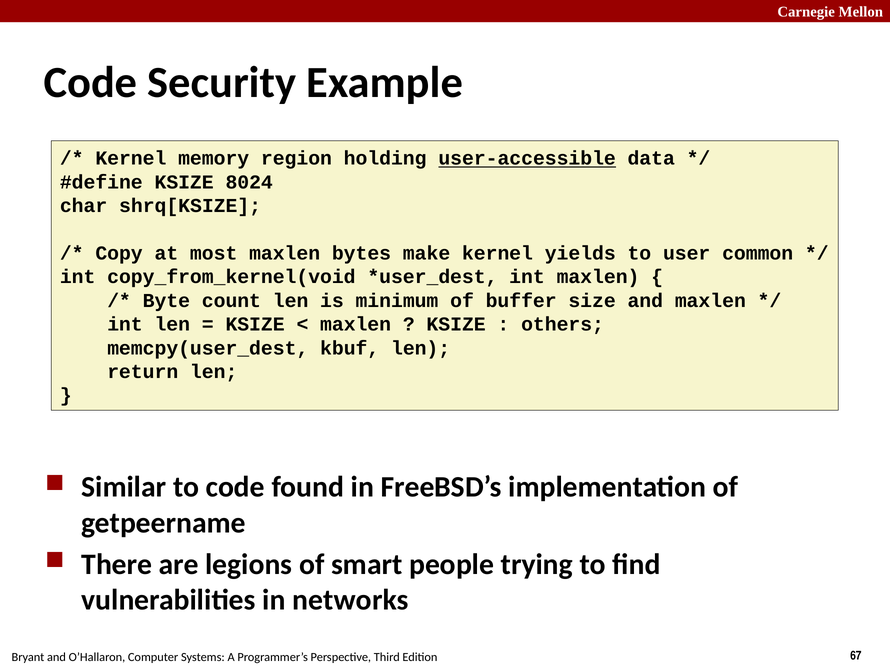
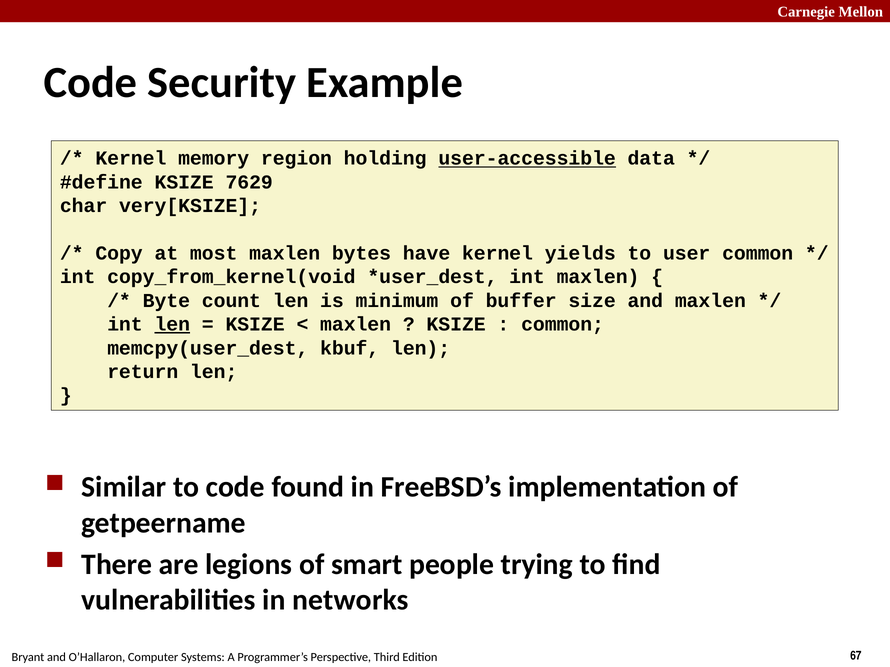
8024: 8024 -> 7629 (249, 182)
shrq[KSIZE: shrq[KSIZE -> very[KSIZE (190, 206)
make: make -> have (427, 253)
len underline: none -> present (172, 325)
others: others -> common (563, 325)
